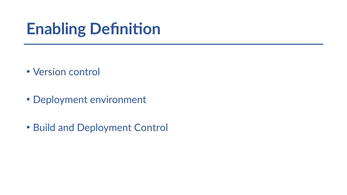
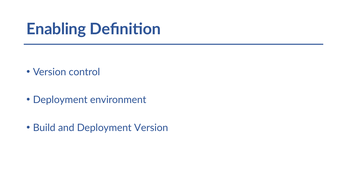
Deployment Control: Control -> Version (151, 128)
